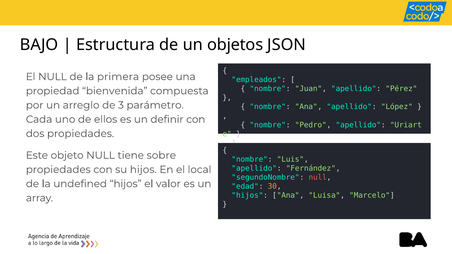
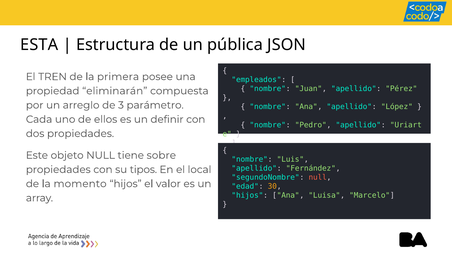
BAJO: BAJO -> ESTA (39, 45)
objetos: objetos -> pública (235, 45)
El NULL: NULL -> TREN (53, 77)
bienvenida: bienvenida -> eliminarán (115, 91)
su hijos: hijos -> tipos (143, 170)
undefined: undefined -> momento (80, 184)
